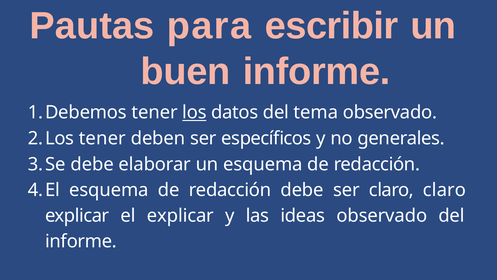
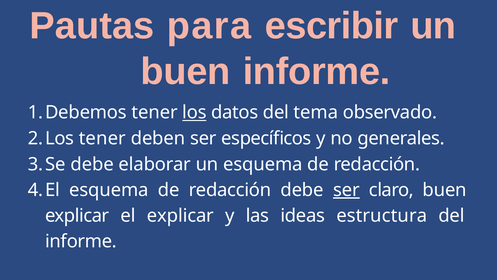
ser underline: none -> present (346, 190)
claro claro: claro -> buen (445, 190)
ideas observado: observado -> estructura (382, 215)
